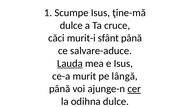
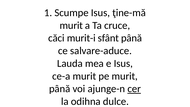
dulce: dulce -> murit (71, 25)
Lauda underline: present -> none (70, 63)
pe lângă: lângă -> murit (125, 76)
